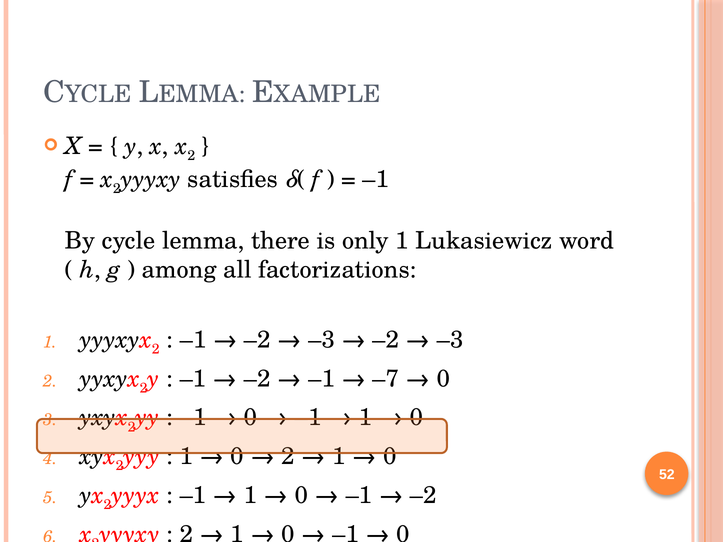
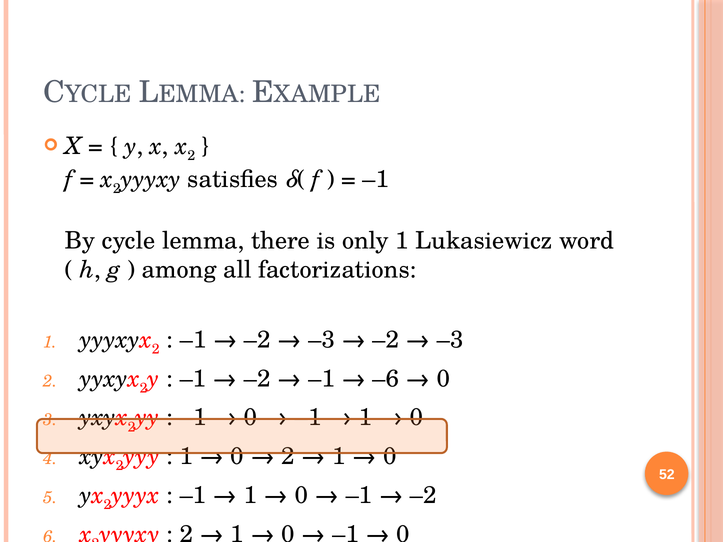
–7: –7 -> –6 (386, 379)
